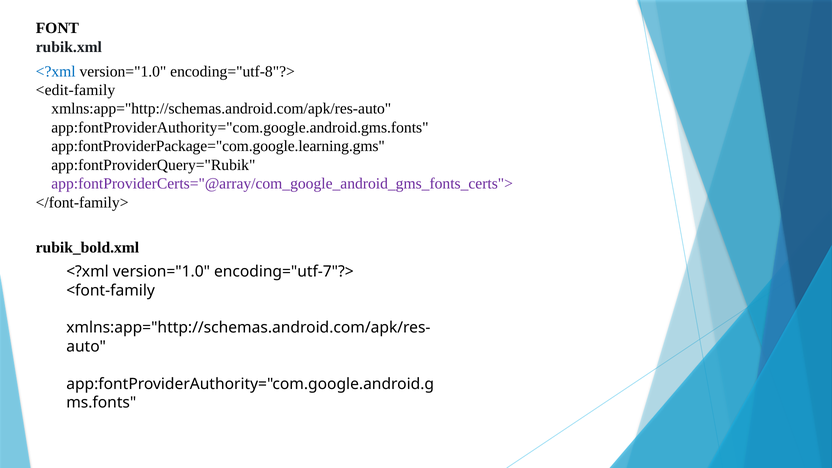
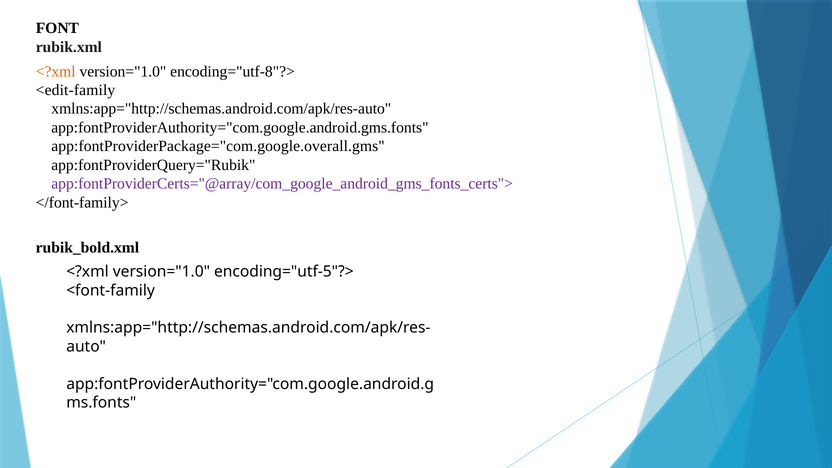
<?xml colour: blue -> orange (56, 71)
app:fontProviderPackage="com.google.learning.gms: app:fontProviderPackage="com.google.learning.gms -> app:fontProviderPackage="com.google.overall.gms (218, 146)
encoding="utf-7"?>: encoding="utf-7"?> -> encoding="utf-5"?> (284, 272)
